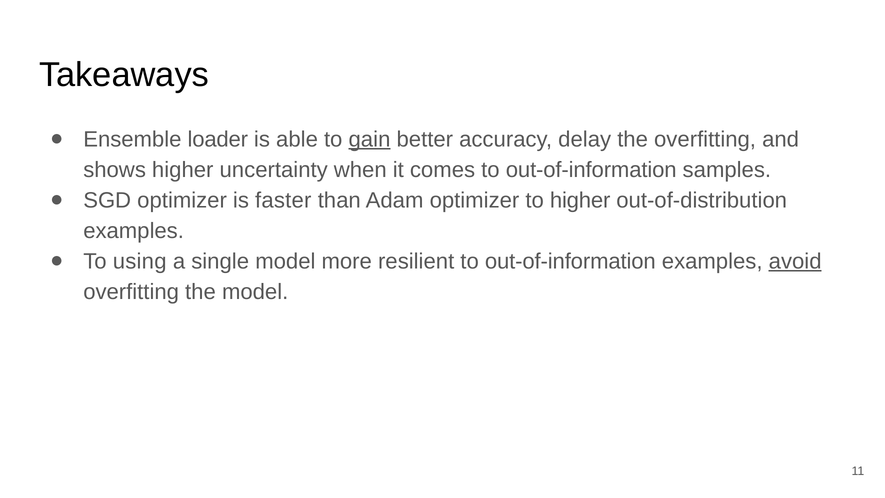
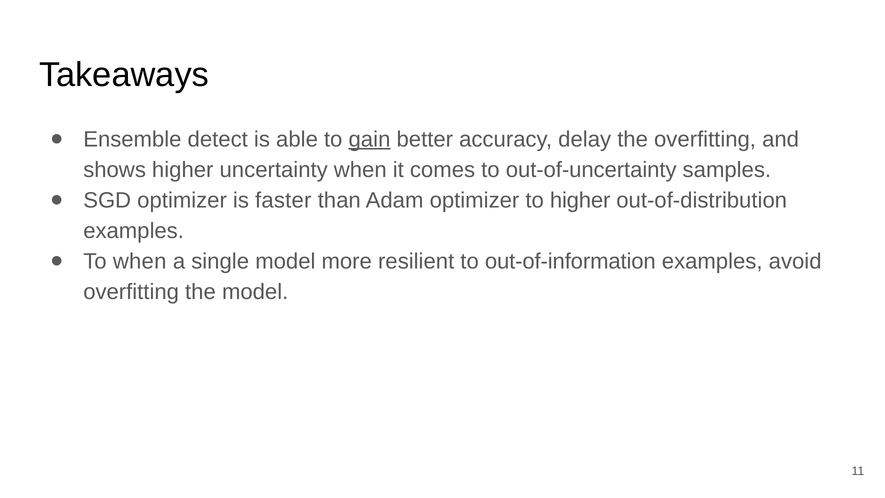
loader: loader -> detect (218, 139)
comes to out-of-information: out-of-information -> out-of-uncertainty (591, 170)
To using: using -> when (140, 261)
avoid underline: present -> none (795, 261)
